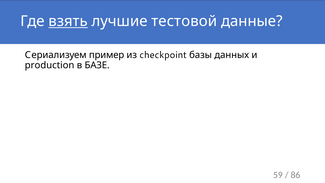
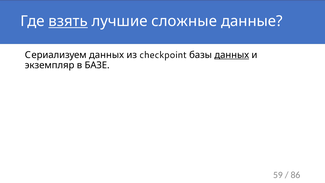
тестовой: тестовой -> сложные (184, 21)
Cериализуем пример: пример -> данных (106, 55)
данных underline: none -> present (232, 55)
production: production -> экземпляр (50, 65)
